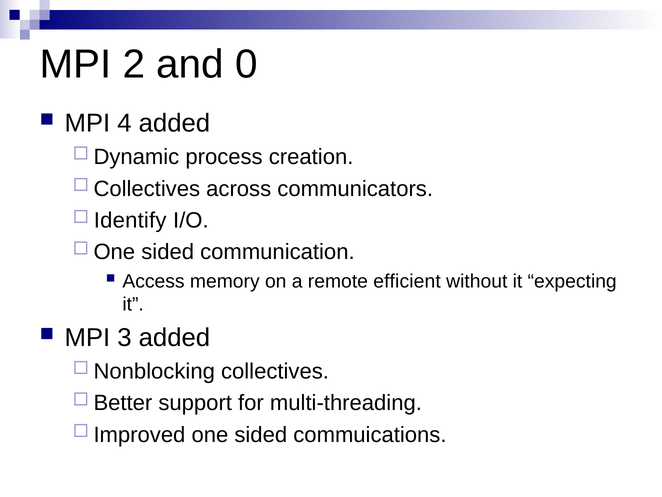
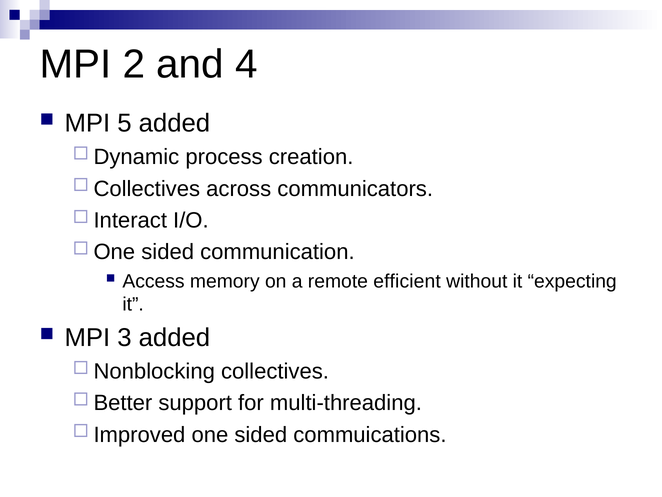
0: 0 -> 4 (246, 65)
4: 4 -> 5 (124, 123)
Identify: Identify -> Interact (130, 220)
